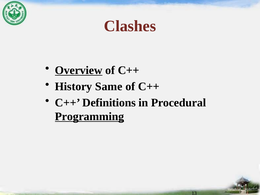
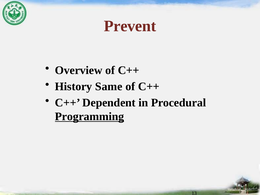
Clashes: Clashes -> Prevent (130, 26)
Overview underline: present -> none (79, 70)
Definitions: Definitions -> Dependent (109, 103)
